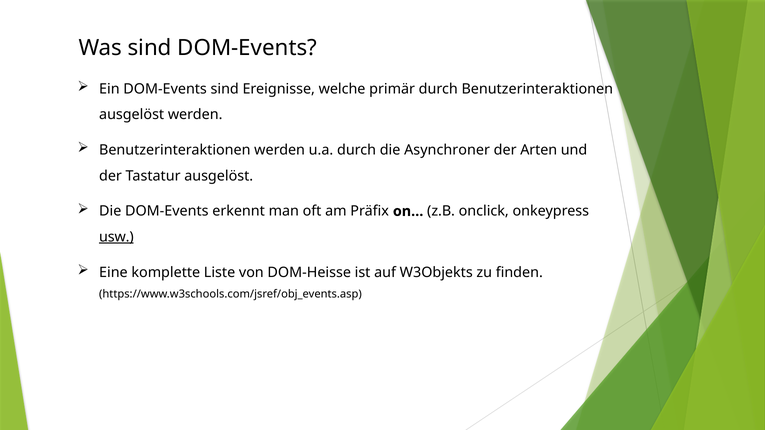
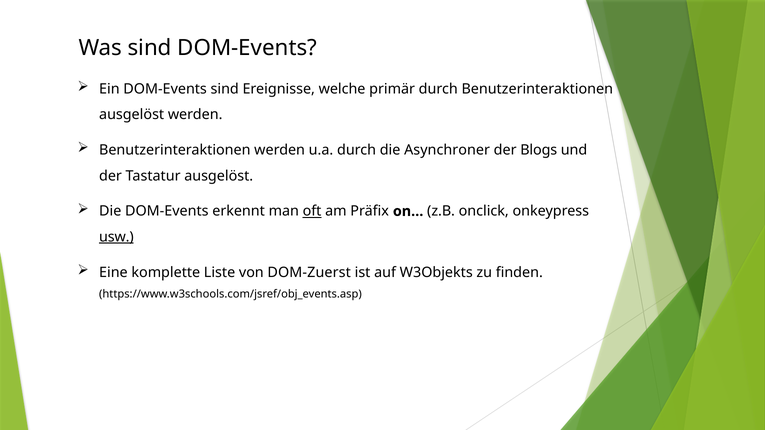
Arten: Arten -> Blogs (539, 150)
oft underline: none -> present (312, 211)
DOM-Heisse: DOM-Heisse -> DOM-Zuerst (309, 273)
